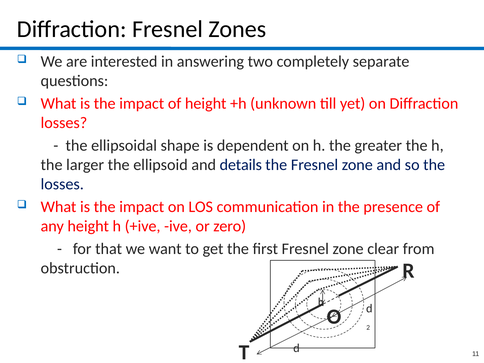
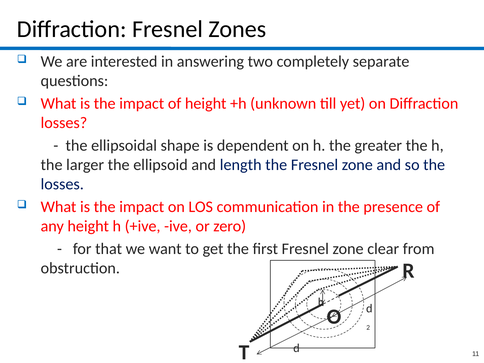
details: details -> length (241, 165)
